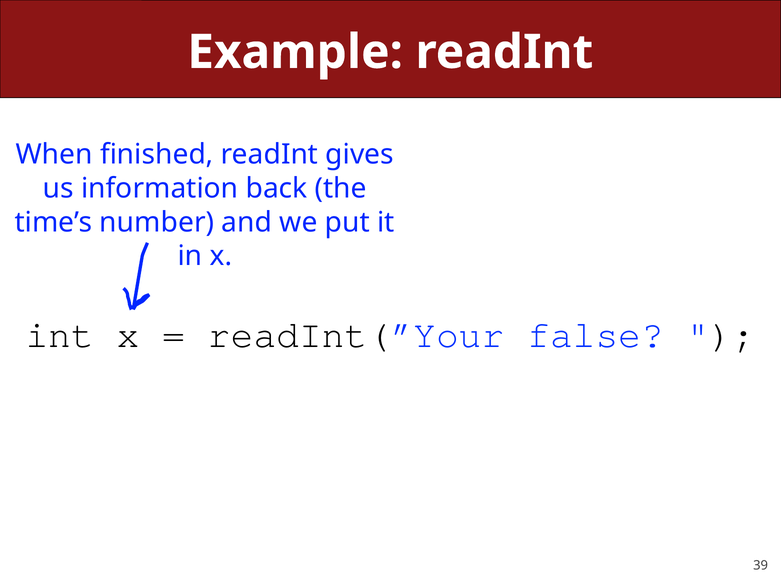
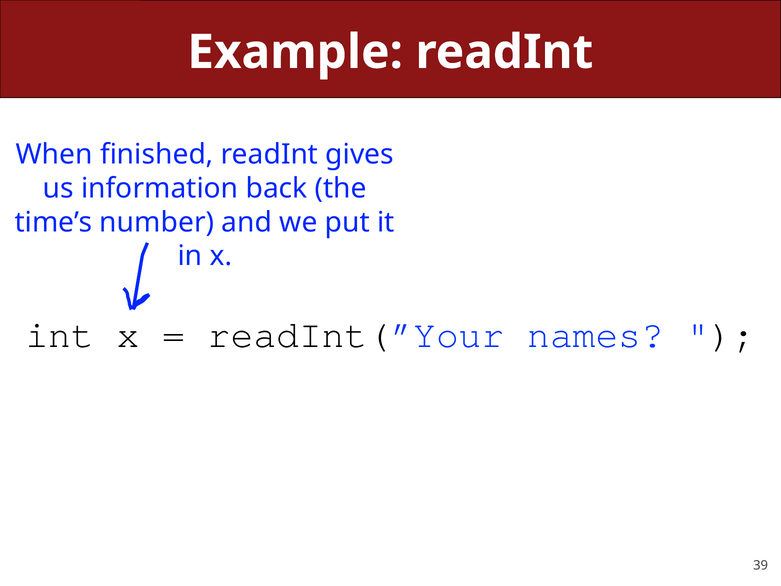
false: false -> names (596, 335)
